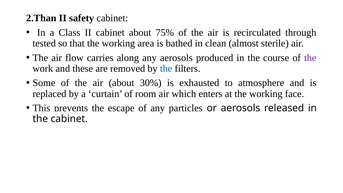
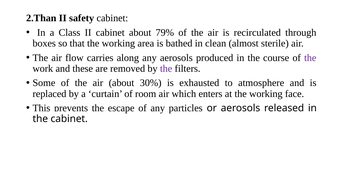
75%: 75% -> 79% (165, 32)
tested: tested -> boxes (44, 43)
the colour: blue -> purple (166, 68)
